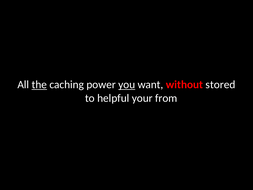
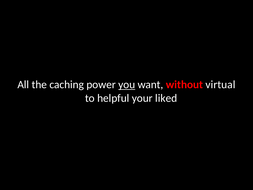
the underline: present -> none (39, 85)
stored: stored -> virtual (221, 85)
from: from -> liked (166, 98)
